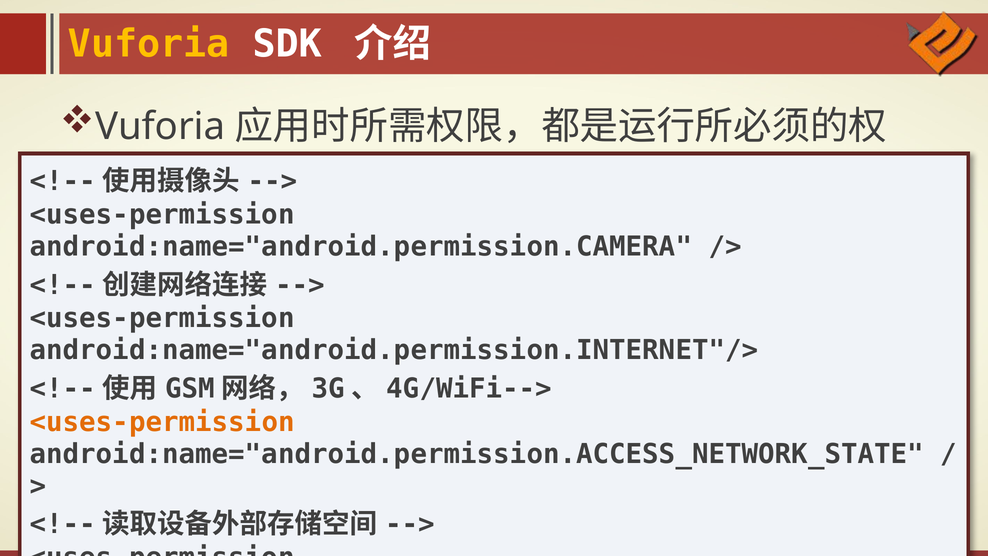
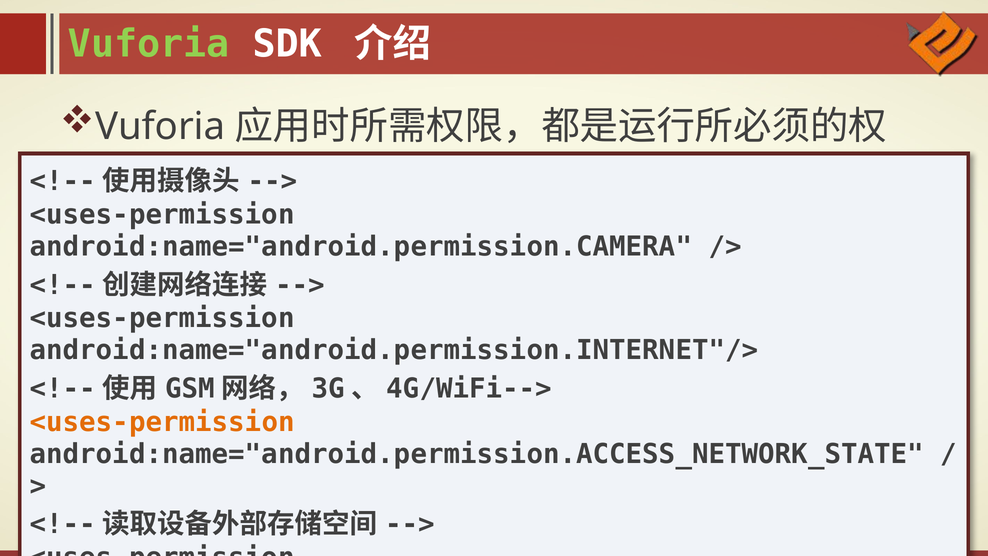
Vuforia colour: yellow -> light green (149, 44)
